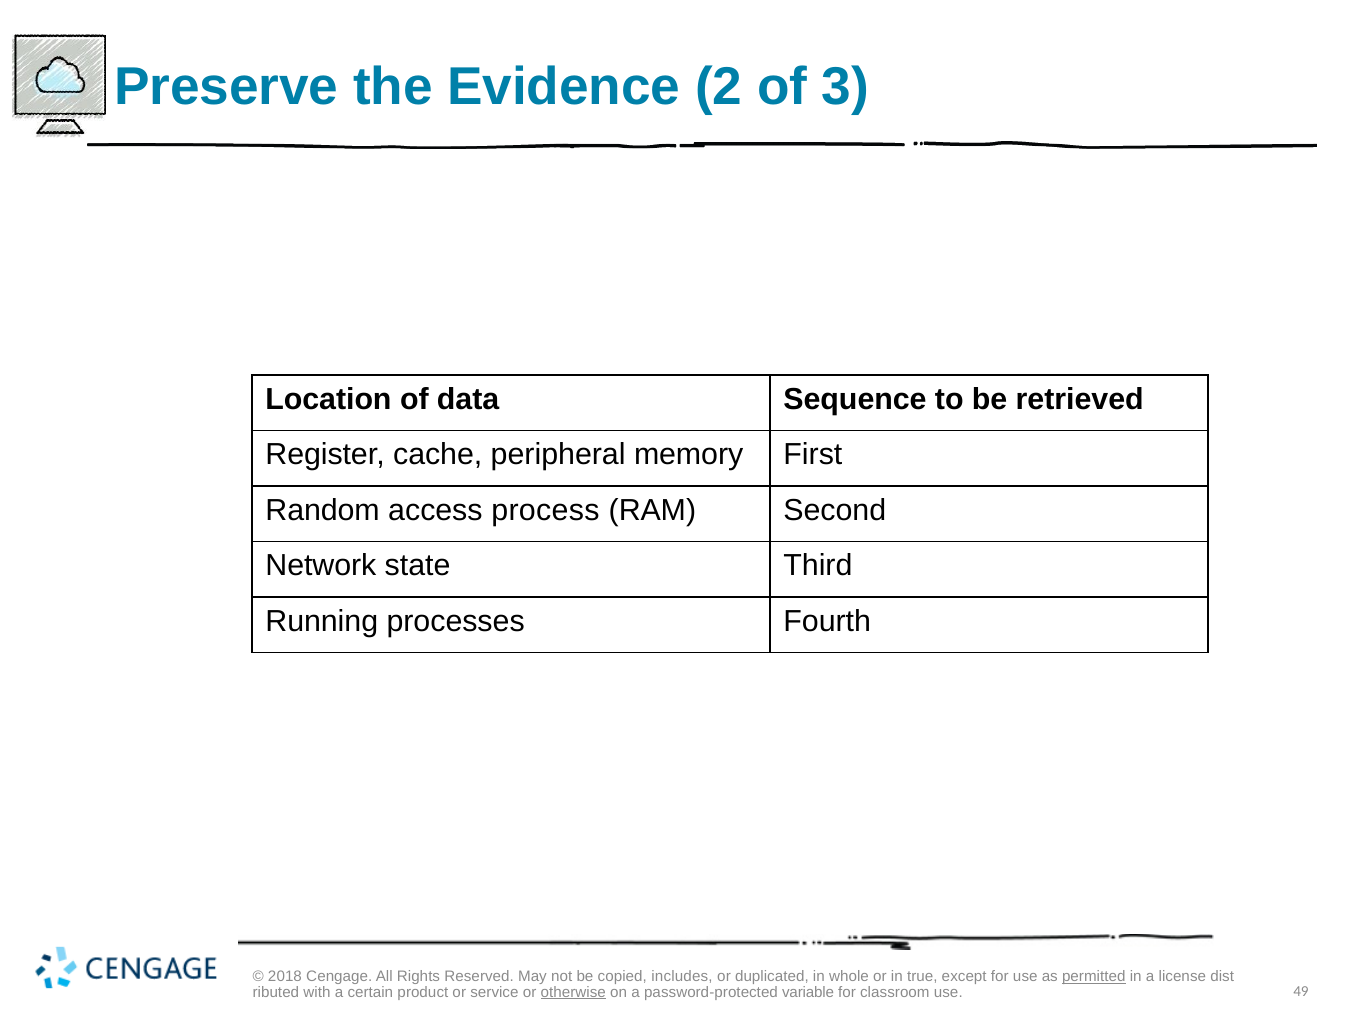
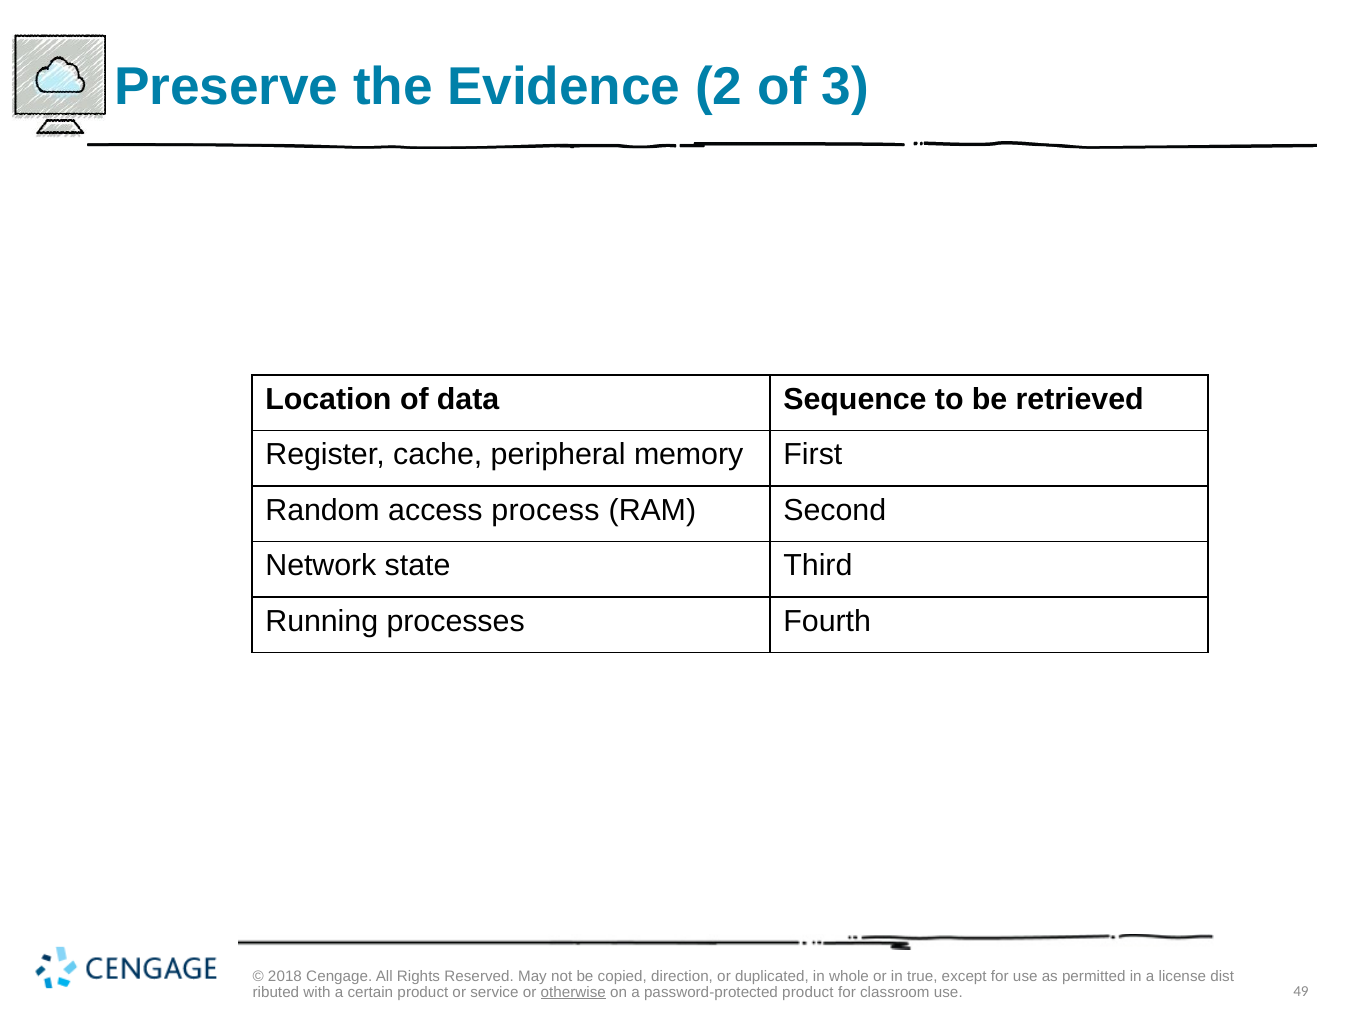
includes: includes -> direction (682, 977)
permitted underline: present -> none (1094, 977)
password-protected variable: variable -> product (808, 992)
